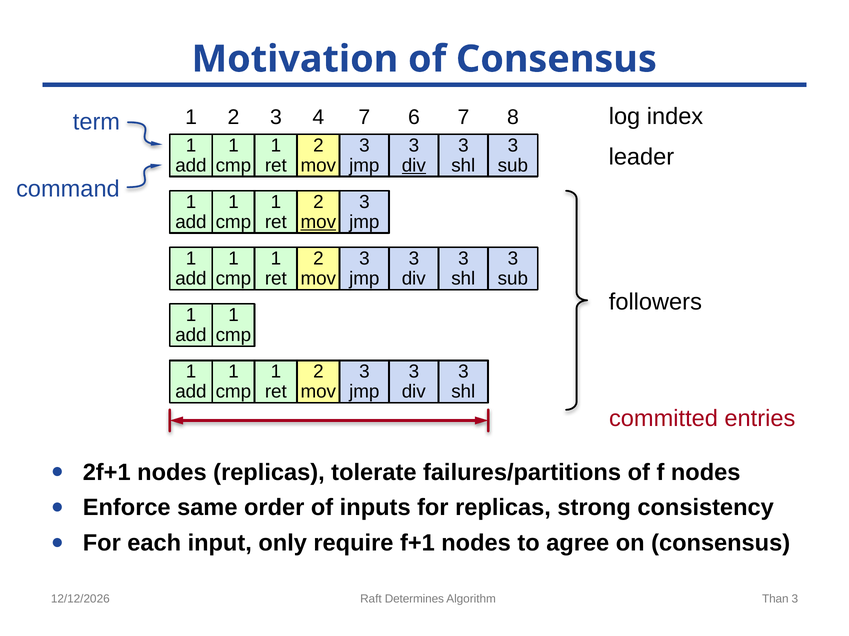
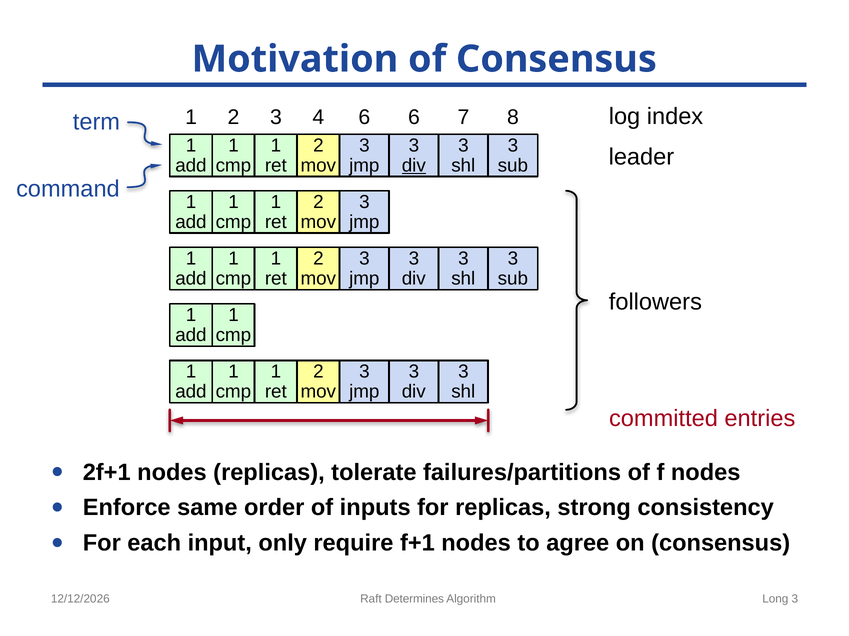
4 7: 7 -> 6 (364, 117)
mov underline: present -> none (318, 222)
Than: Than -> Long (775, 599)
